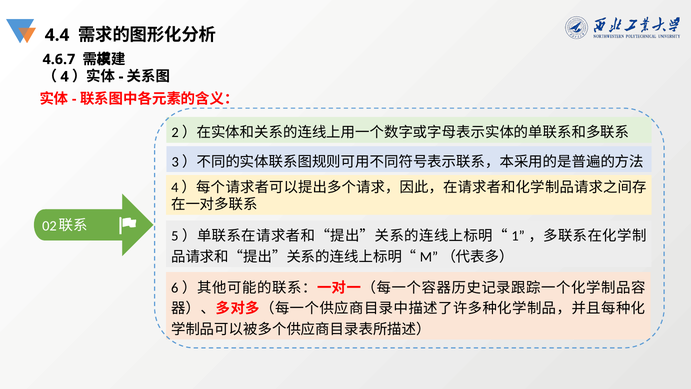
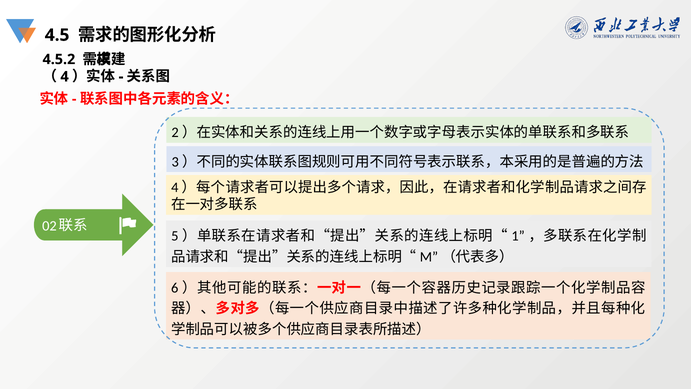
4.4: 4.4 -> 4.5 (57, 35)
4.6.7: 4.6.7 -> 4.5.2 (59, 59)
